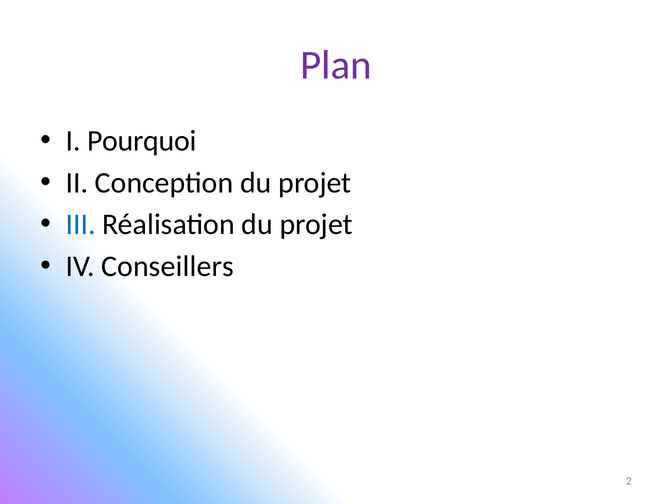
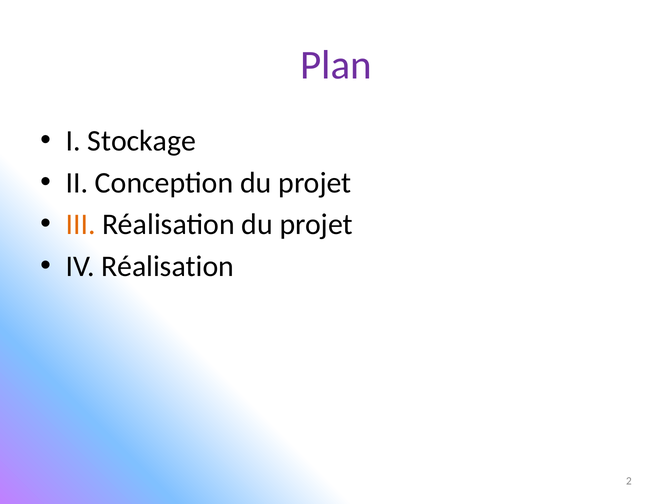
Pourquoi: Pourquoi -> Stockage (142, 141)
III colour: blue -> orange (81, 225)
IV Conseillers: Conseillers -> Réalisation (168, 266)
